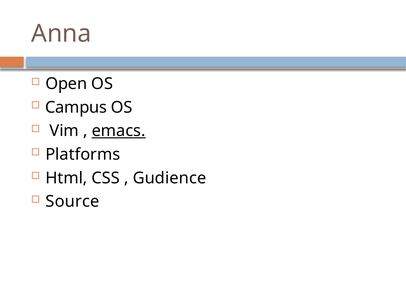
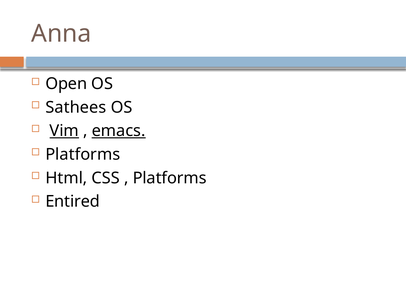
Campus: Campus -> Sathees (76, 108)
Vim underline: none -> present (64, 131)
Gudience: Gudience -> Platforms (170, 178)
Source: Source -> Entired (73, 202)
